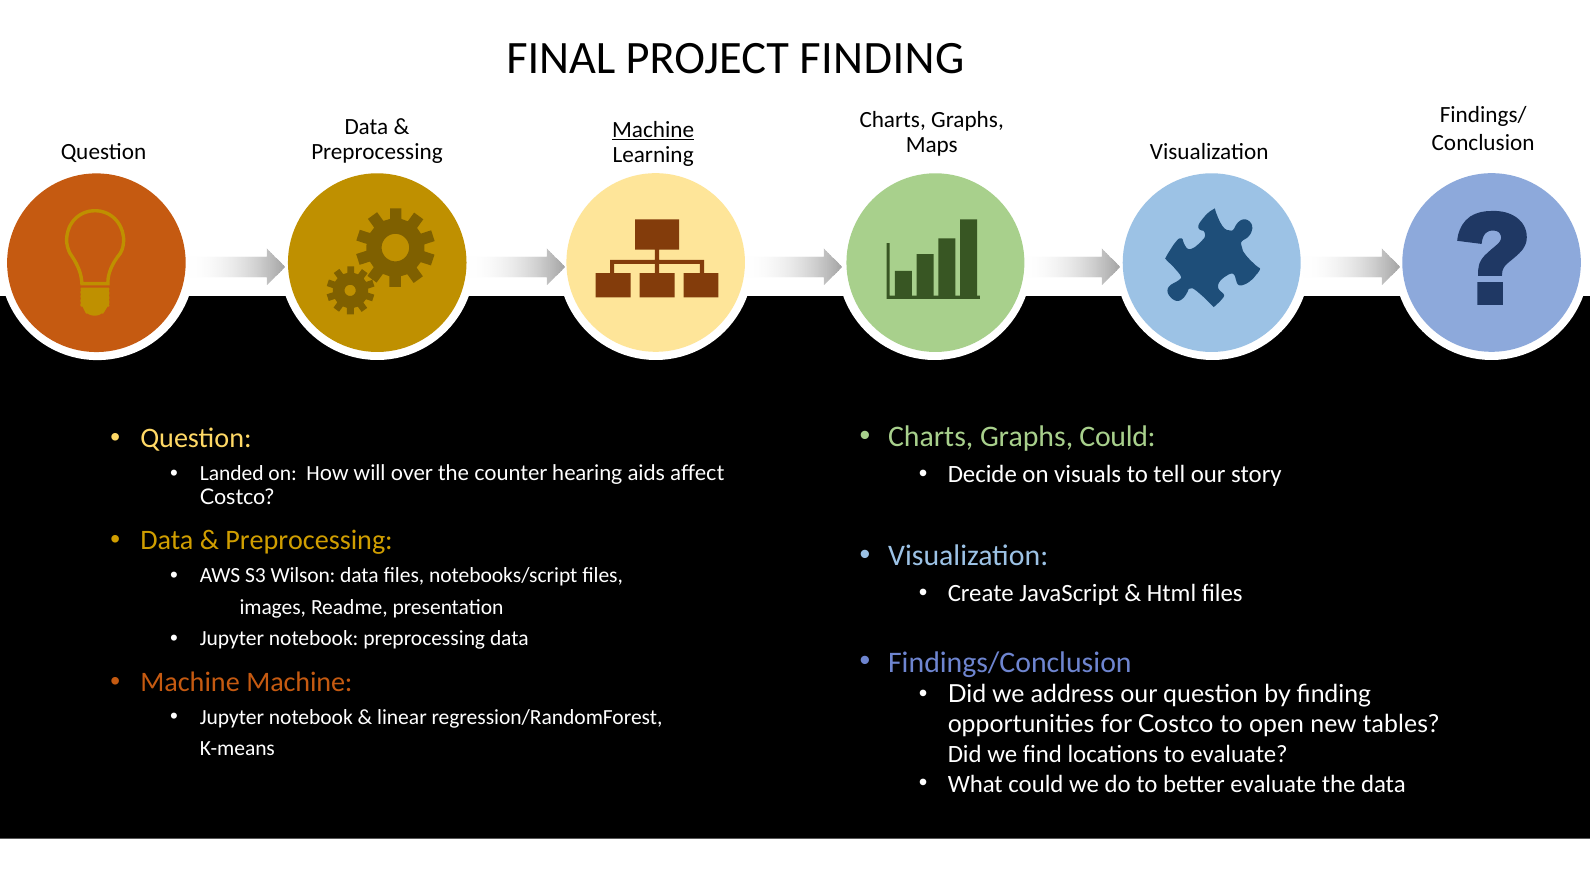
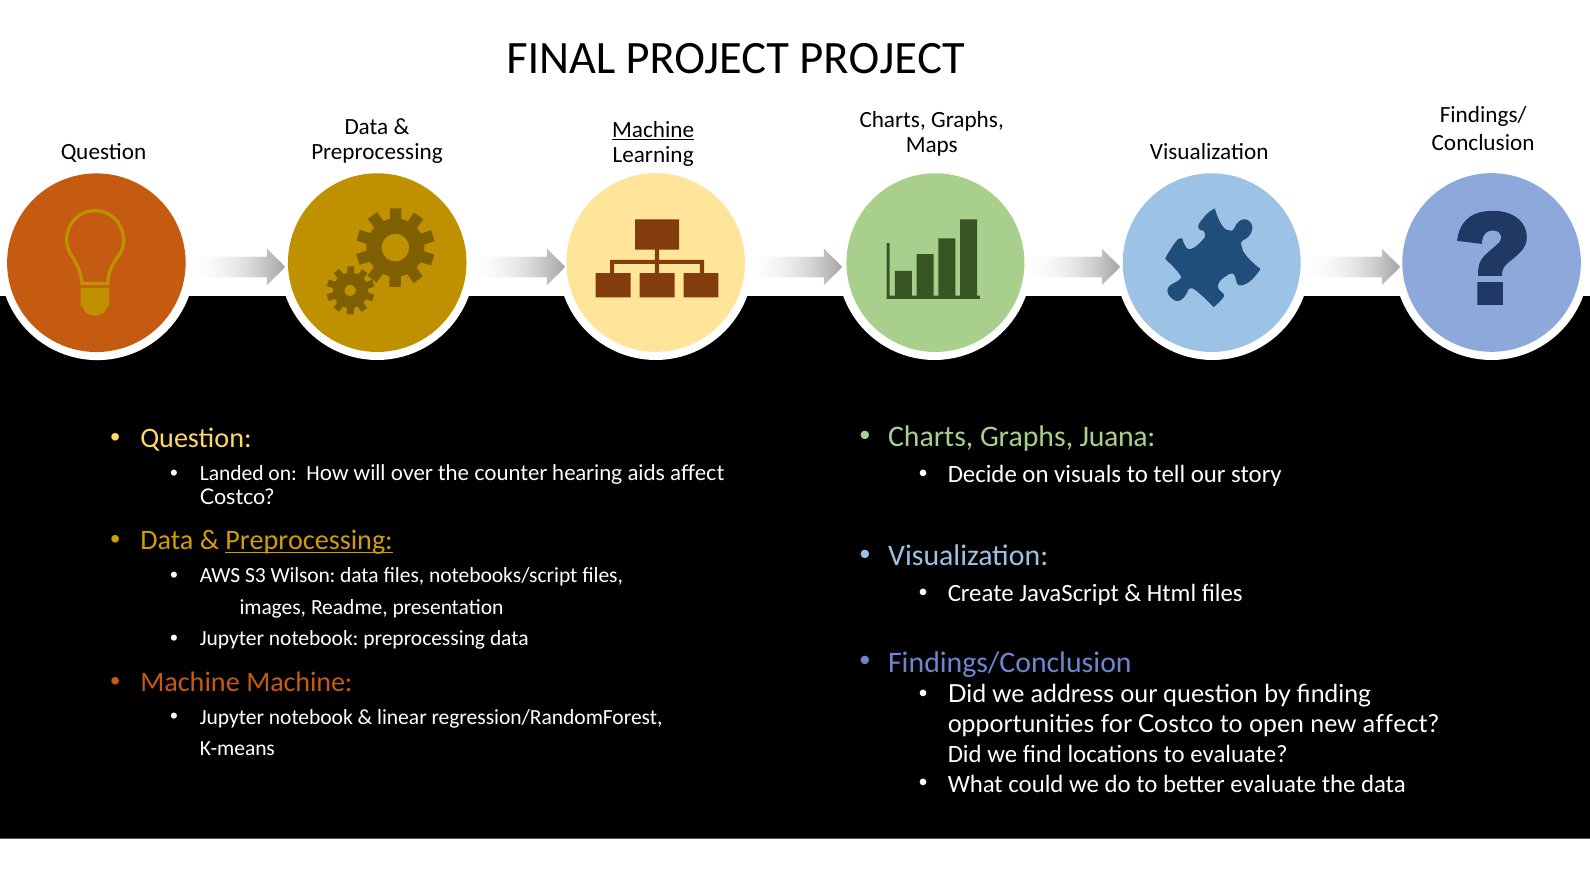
PROJECT FINDING: FINDING -> PROJECT (882, 58)
Graphs Could: Could -> Juana (1118, 436)
Preprocessing underline: none -> present (309, 540)
new tables: tables -> affect (1401, 724)
